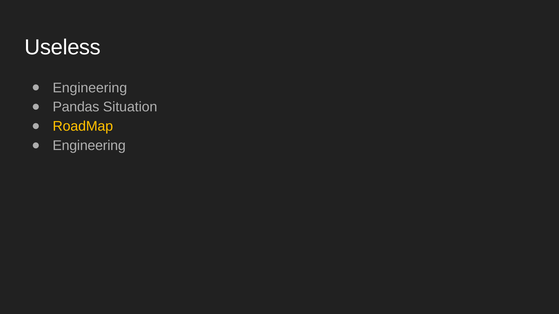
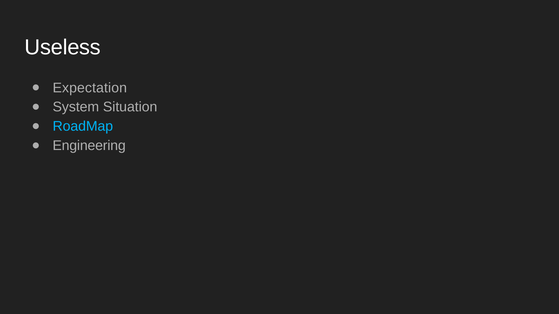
Engineering: Engineering -> Expectation (90, 88)
Pandas: Pandas -> System (76, 107)
RoadMap colour: yellow -> light blue (83, 126)
